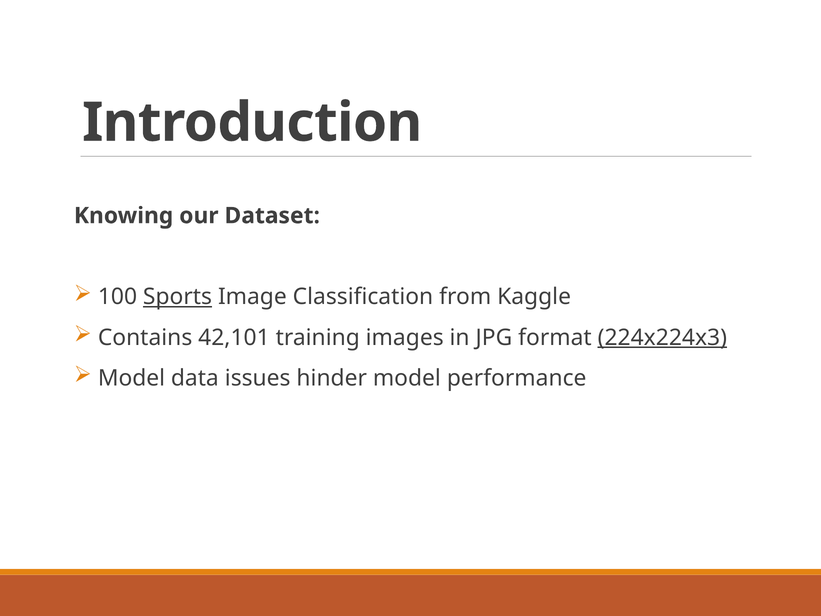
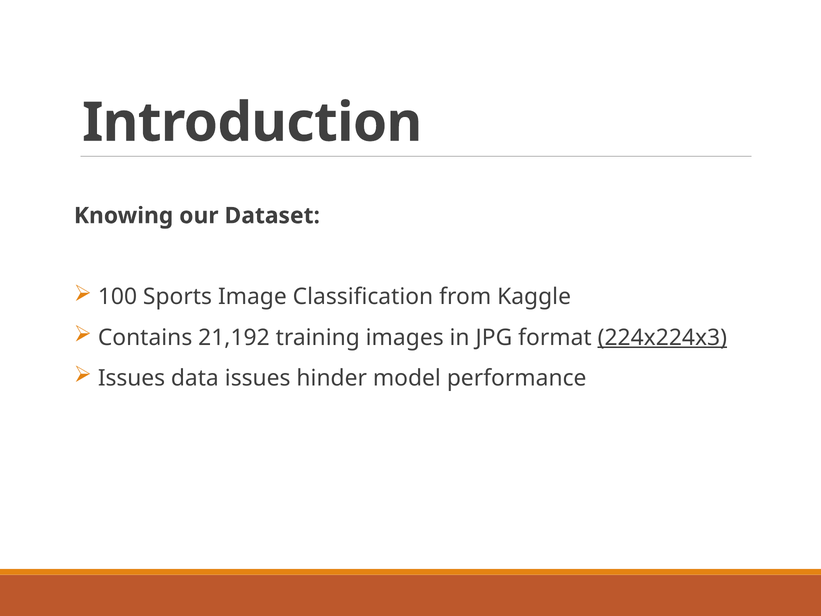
Sports underline: present -> none (177, 297)
42,101: 42,101 -> 21,192 (234, 337)
Model: Model -> Issues (131, 378)
